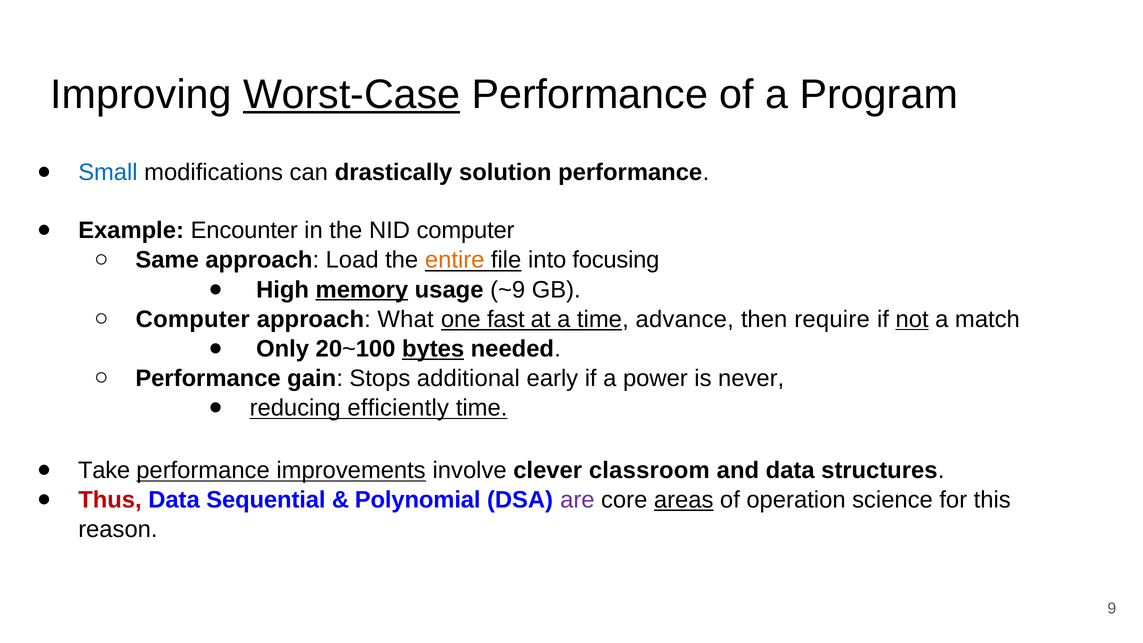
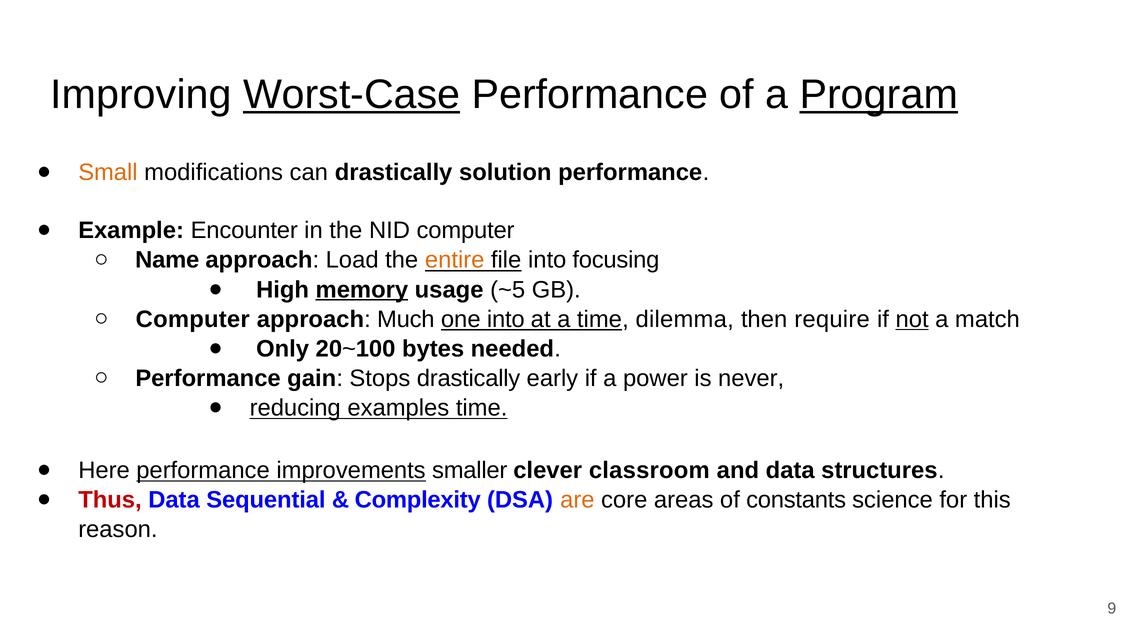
Program underline: none -> present (879, 95)
Small colour: blue -> orange (108, 172)
Same: Same -> Name (167, 260)
~9: ~9 -> ~5 (508, 290)
What: What -> Much (406, 319)
one fast: fast -> into (506, 319)
advance: advance -> dilemma (685, 319)
bytes underline: present -> none (433, 349)
Stops additional: additional -> drastically (469, 378)
efficiently: efficiently -> examples (398, 408)
Take: Take -> Here (104, 470)
involve: involve -> smaller (470, 470)
Polynomial: Polynomial -> Complexity (418, 500)
are colour: purple -> orange (577, 500)
areas underline: present -> none (684, 500)
operation: operation -> constants (796, 500)
